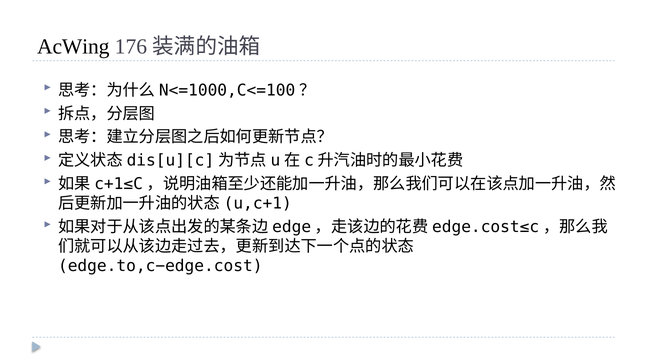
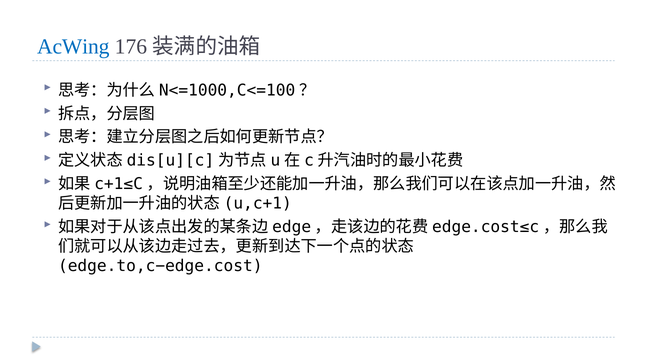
AcWing colour: black -> blue (73, 47)
